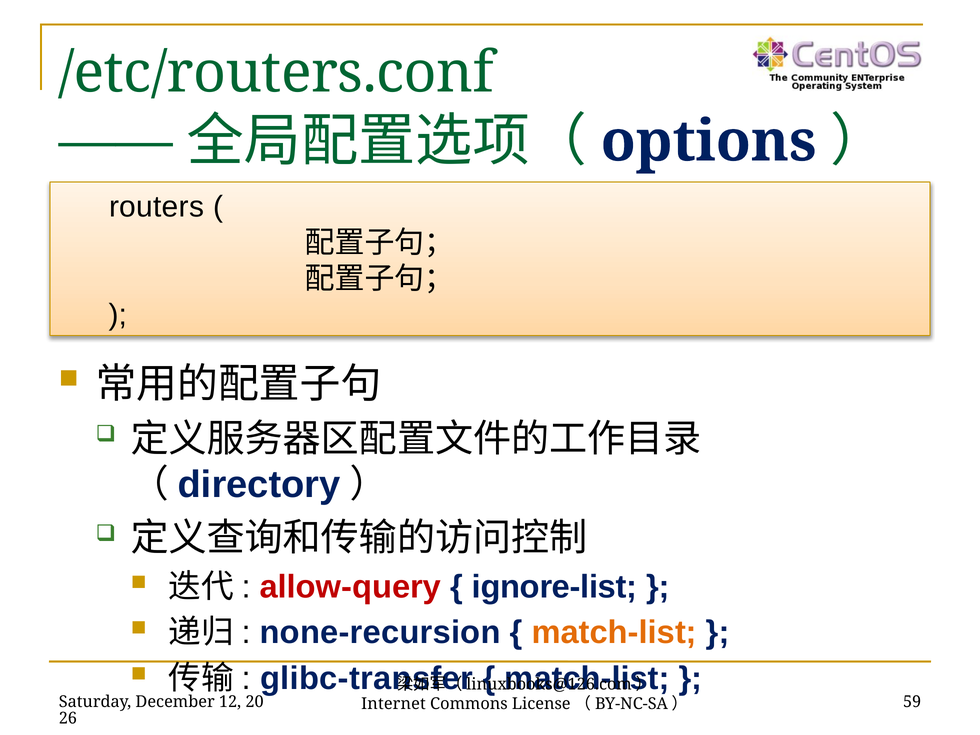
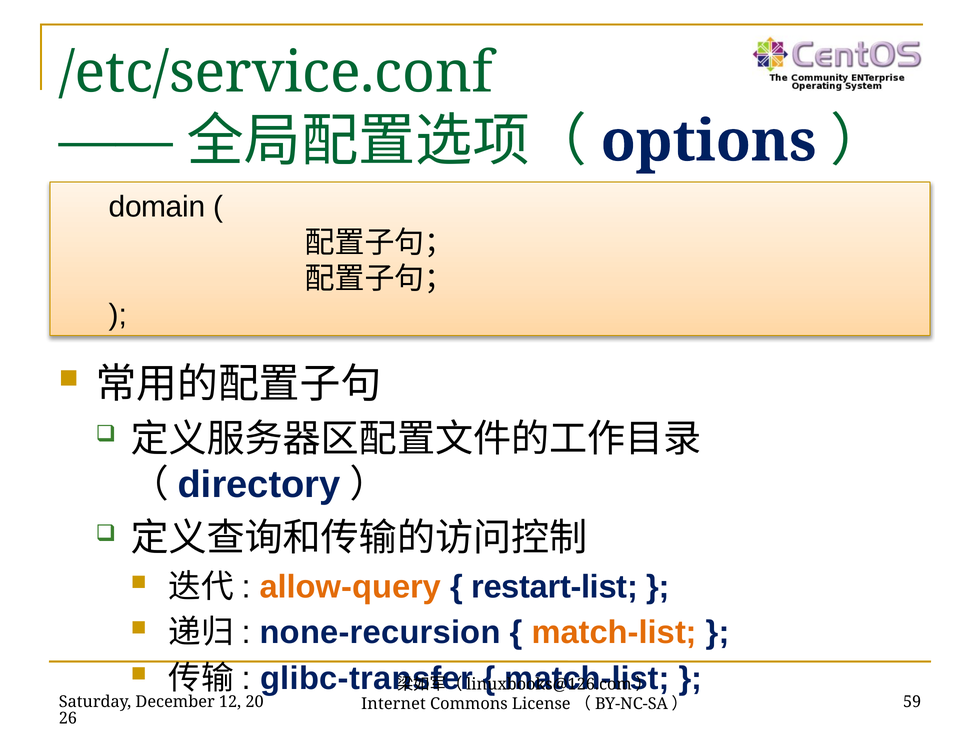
/etc/routers.conf: /etc/routers.conf -> /etc/service.conf (276, 73)
routers: routers -> domain (157, 207)
allow-query colour: red -> orange (350, 587)
ignore-list: ignore-list -> restart-list (555, 587)
